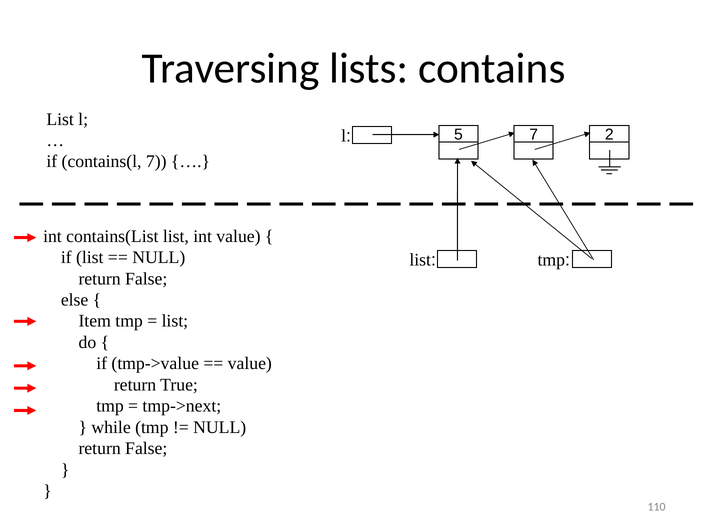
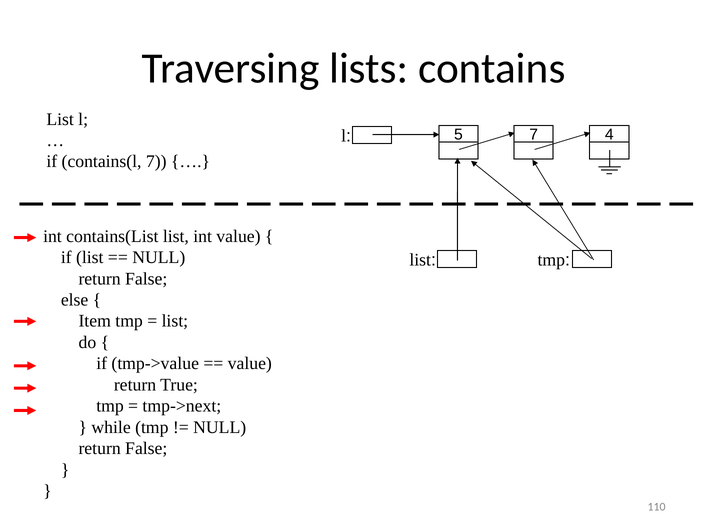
2: 2 -> 4 (609, 135)
